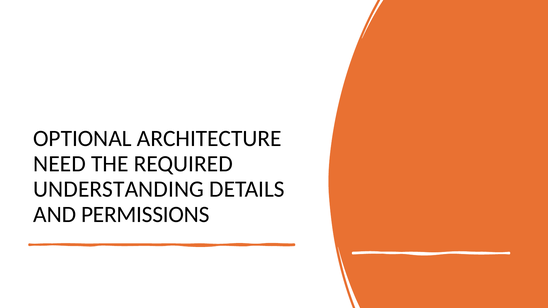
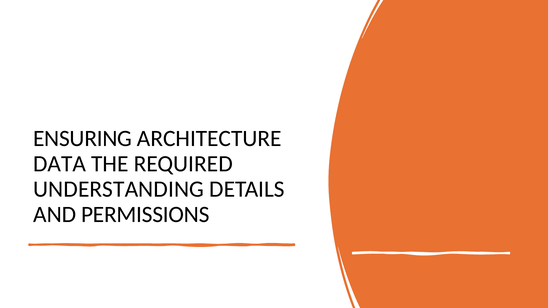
OPTIONAL: OPTIONAL -> ENSURING (83, 139)
NEED: NEED -> DATA (60, 164)
